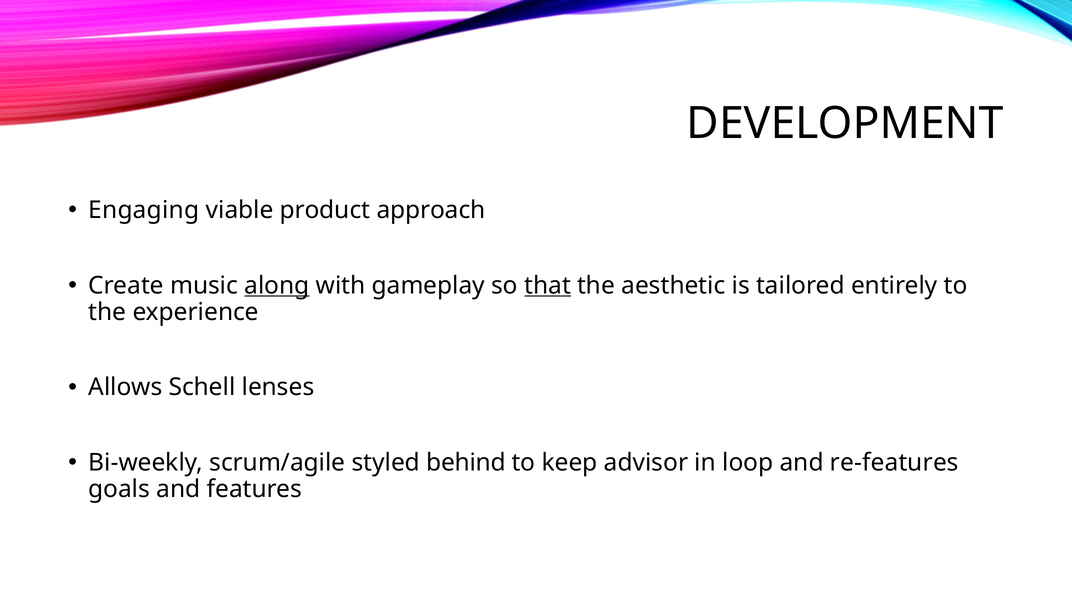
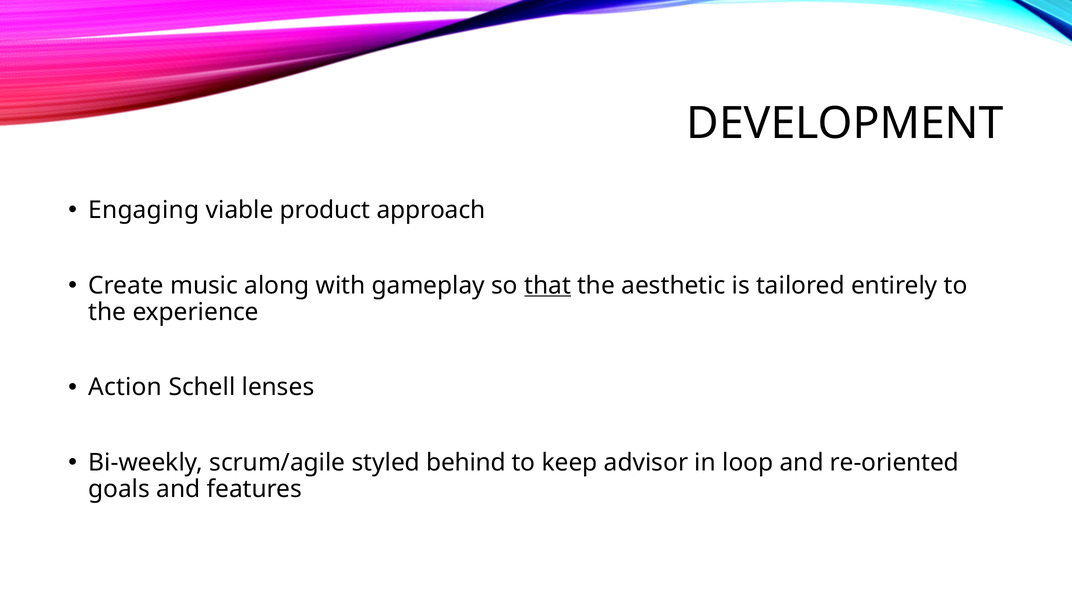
along underline: present -> none (277, 285)
Allows: Allows -> Action (125, 387)
re-features: re-features -> re-oriented (894, 463)
